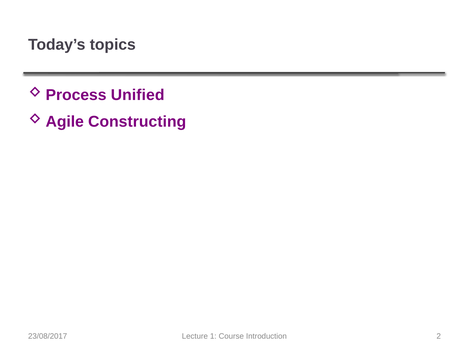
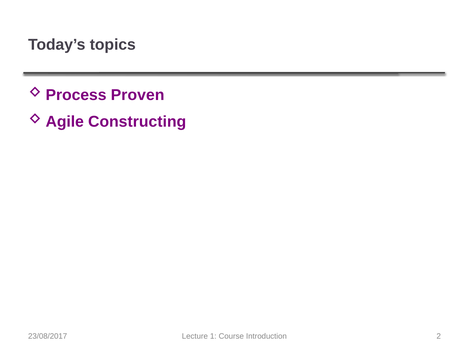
Unified: Unified -> Proven (138, 95)
